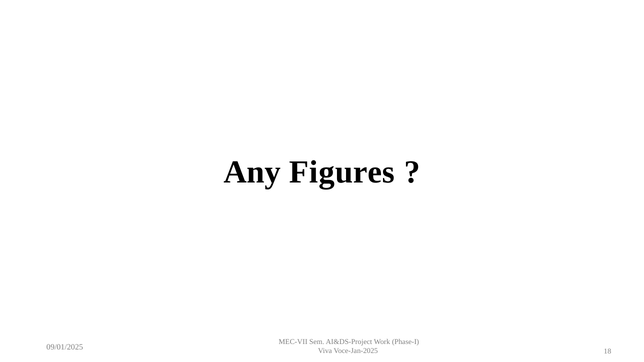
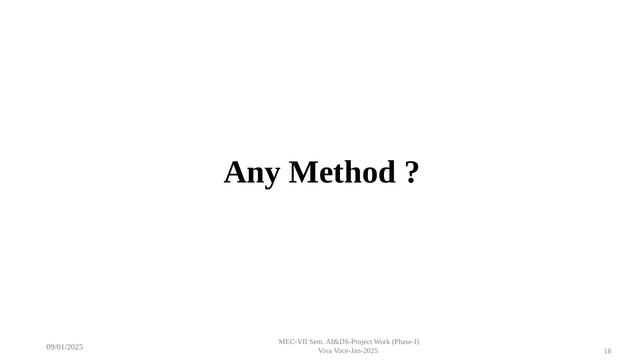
Figures: Figures -> Method (342, 172)
